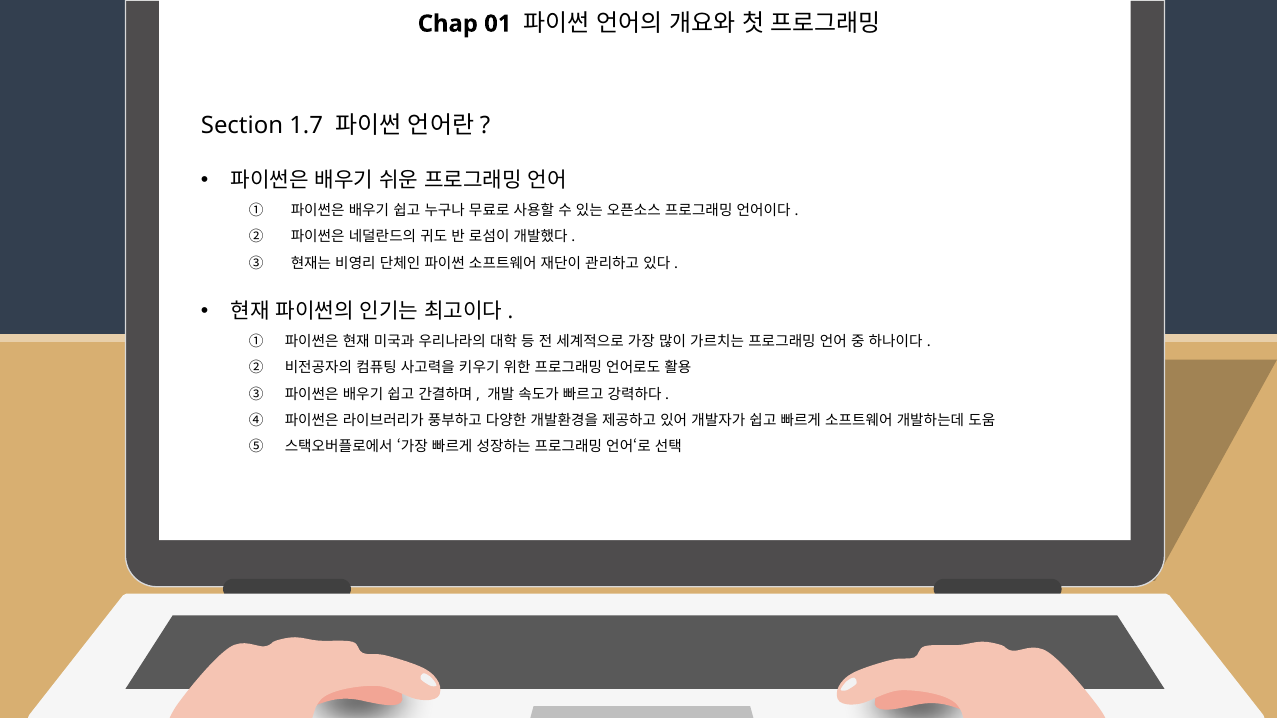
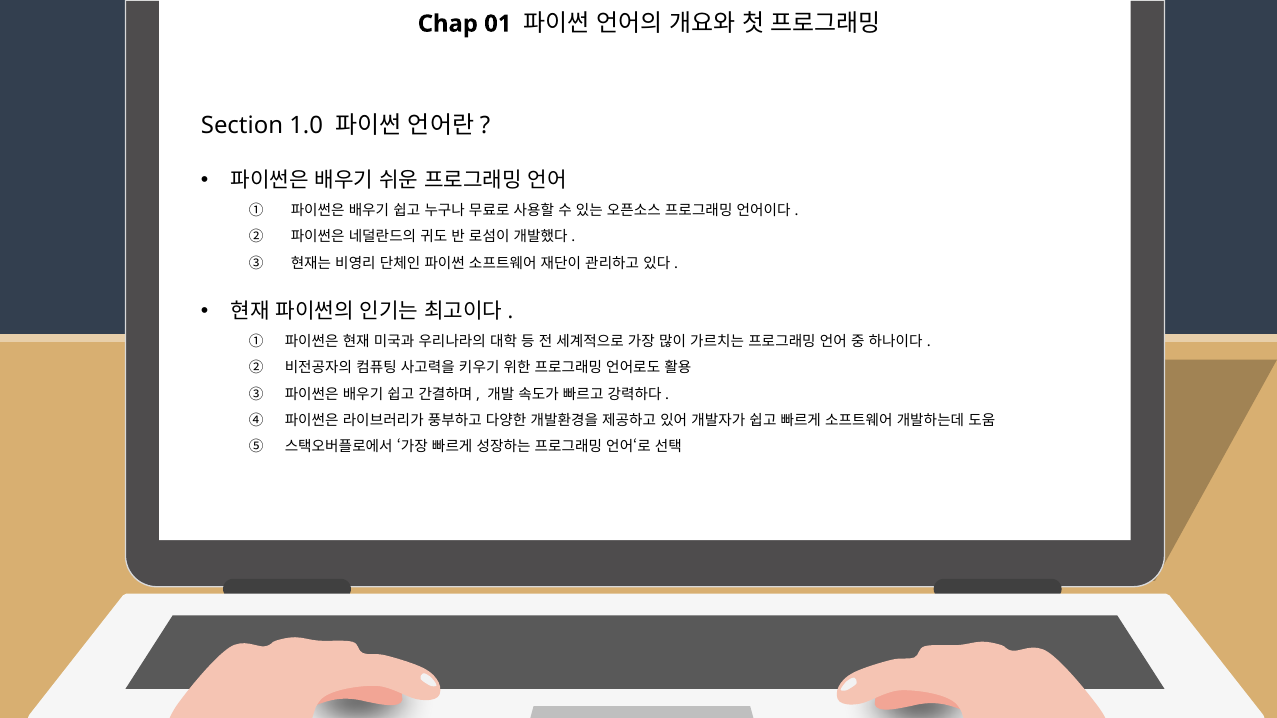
1.7: 1.7 -> 1.0 (306, 125)
